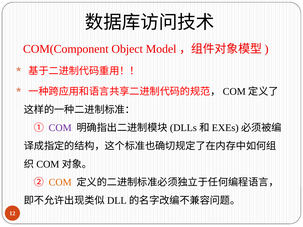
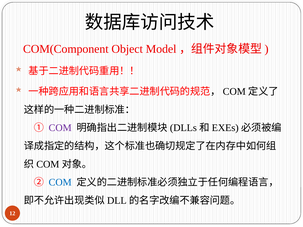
COM colour: orange -> blue (60, 183)
